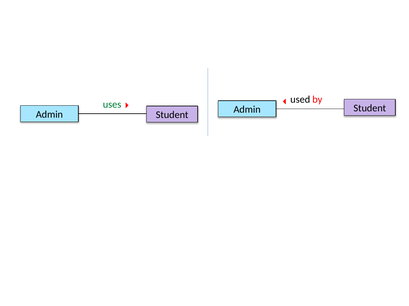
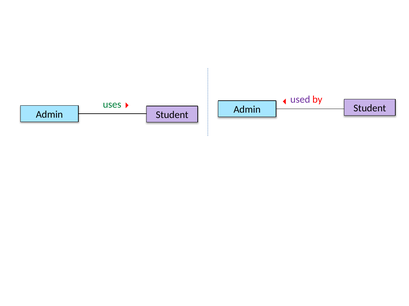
used colour: black -> purple (300, 100)
